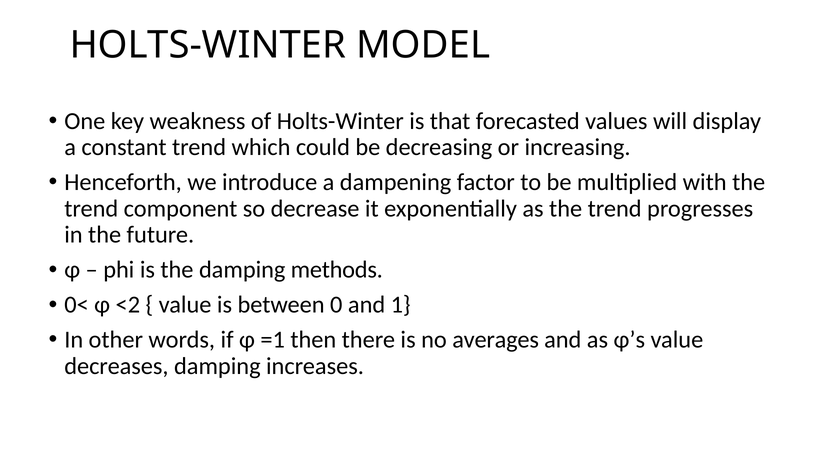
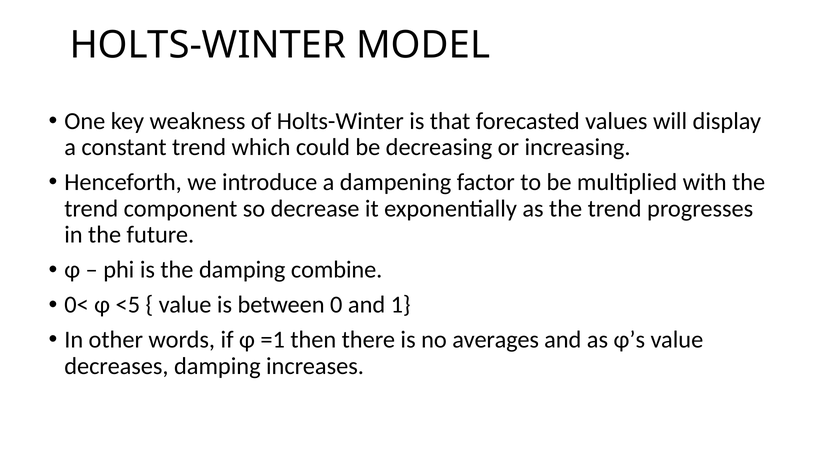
methods: methods -> combine (337, 270)
<2: <2 -> <5 (128, 305)
